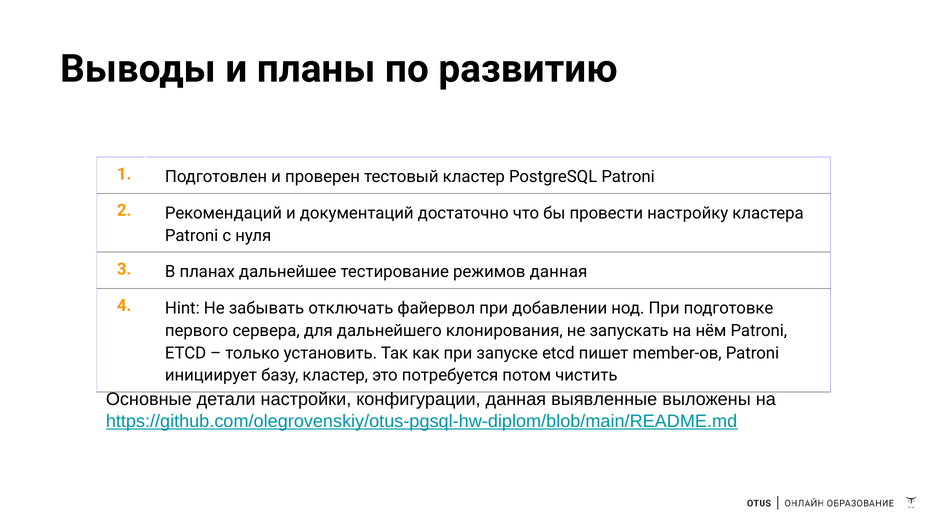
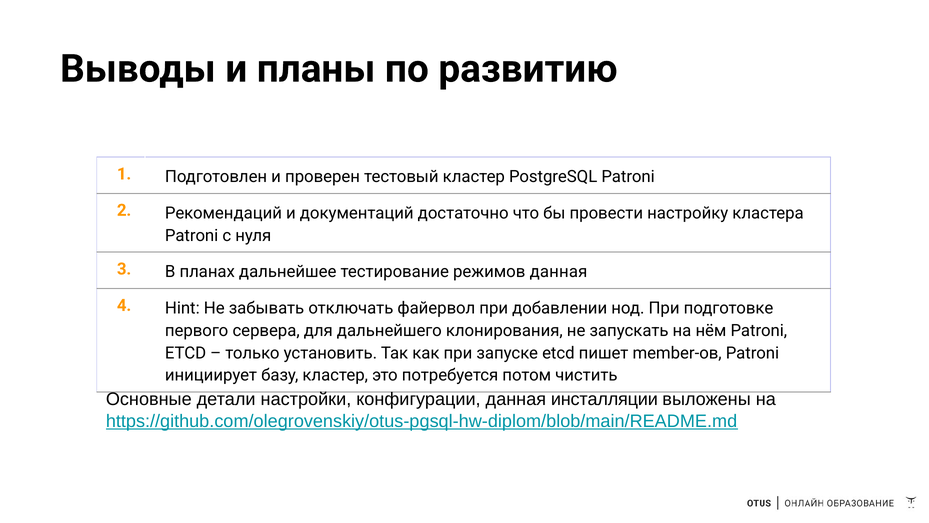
выявленные: выявленные -> инсталляции (604, 399)
